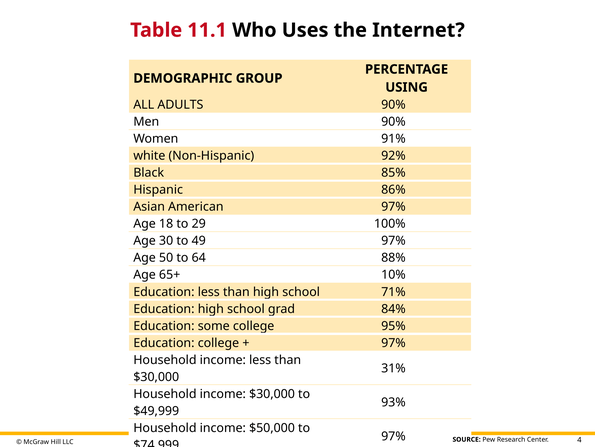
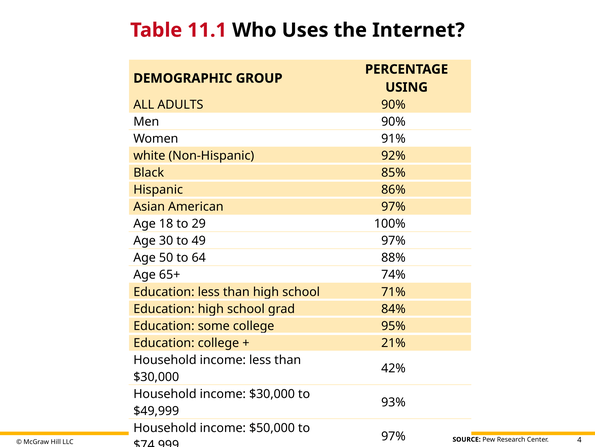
10%: 10% -> 74% (393, 274)
97%: 97% -> 21% (393, 342)
31%: 31% -> 42% (393, 368)
